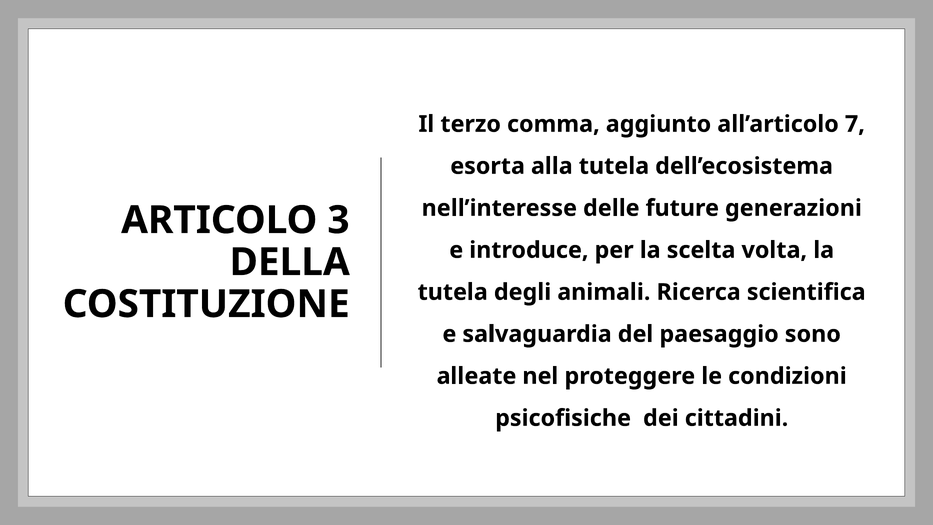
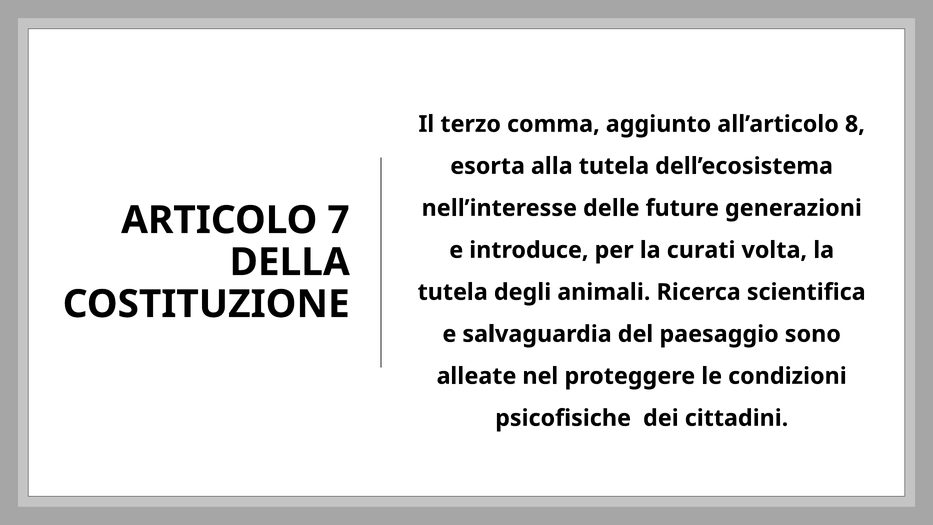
7: 7 -> 8 (855, 124)
3: 3 -> 7 (338, 220)
scelta: scelta -> curati (701, 250)
